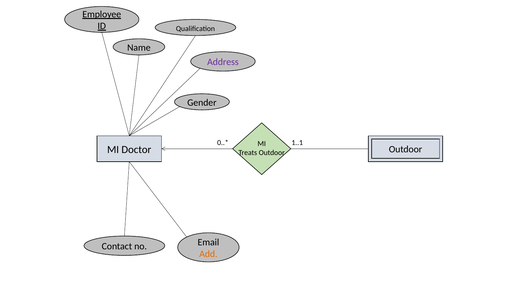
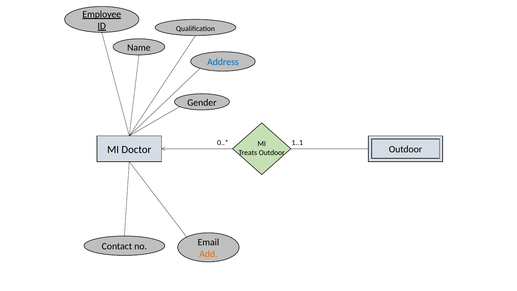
Address colour: purple -> blue (223, 62)
